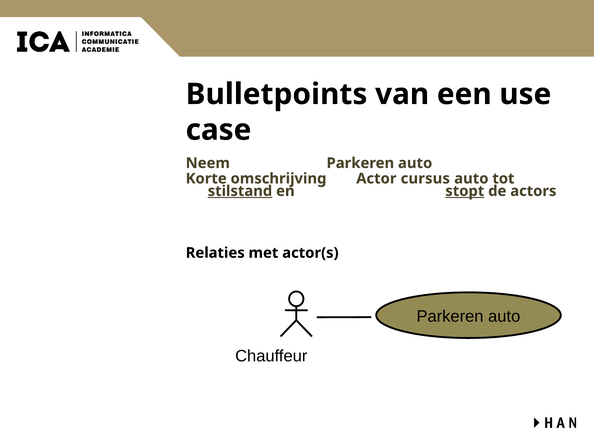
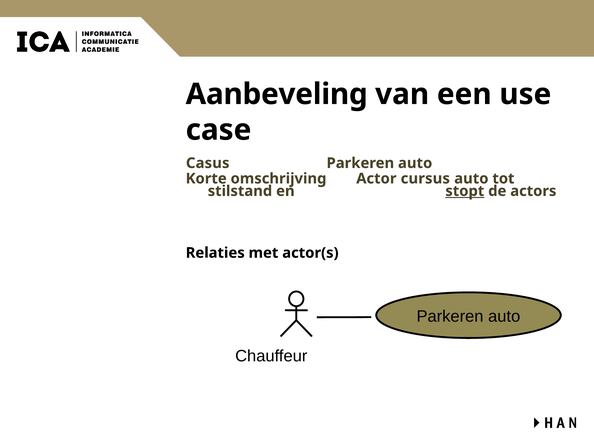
Bulletpoints: Bulletpoints -> Aanbeveling (277, 94)
Neem: Neem -> Casus (208, 163)
stilstand underline: present -> none (240, 191)
